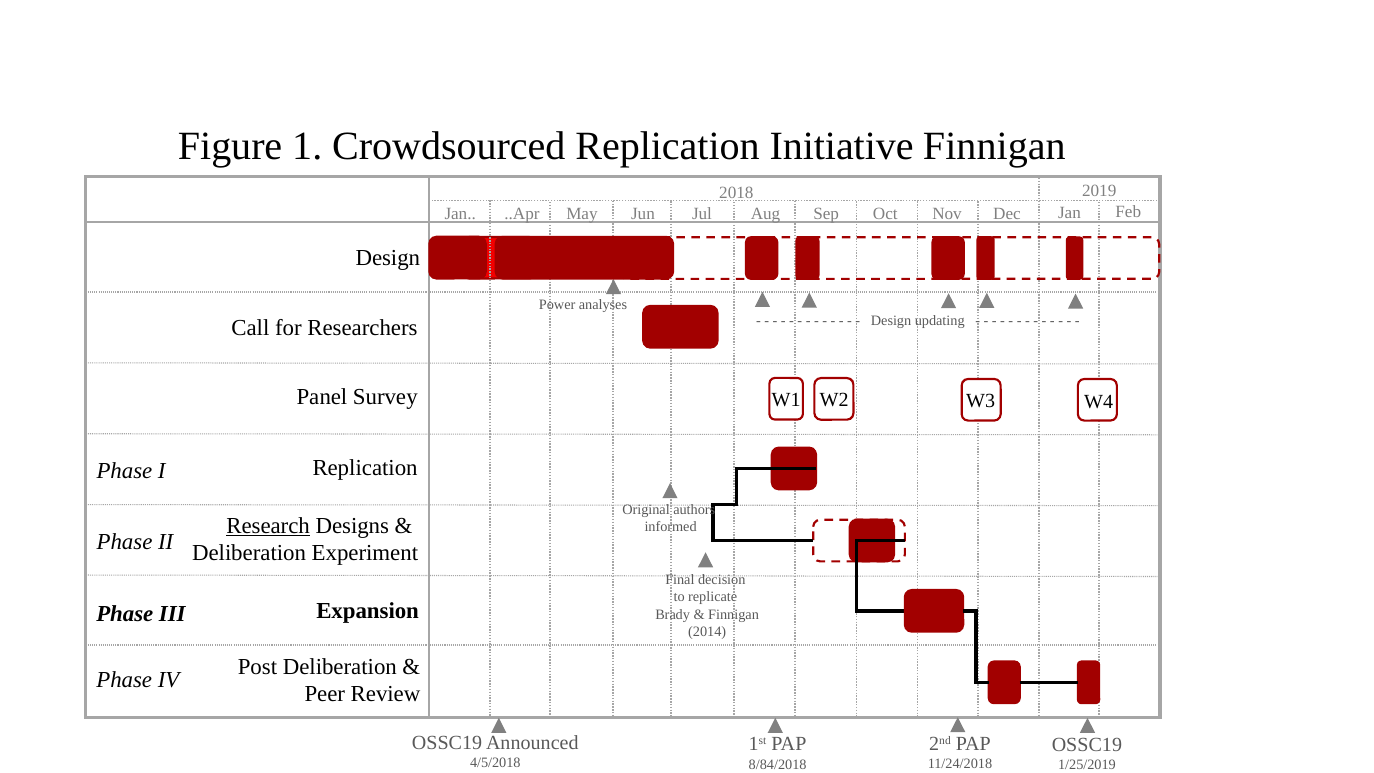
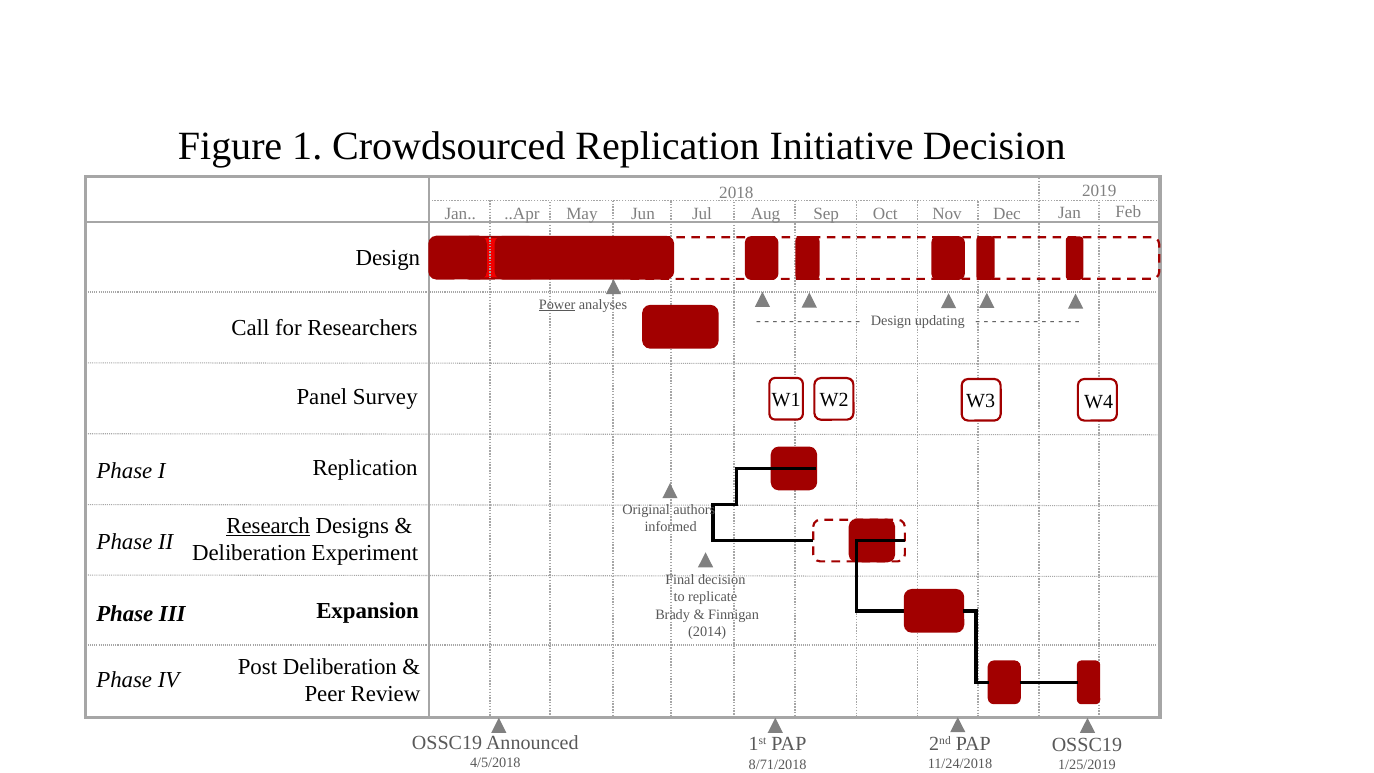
Initiative Finnigan: Finnigan -> Decision (994, 146)
Power underline: none -> present (557, 304)
8/84/2018: 8/84/2018 -> 8/71/2018 (778, 764)
